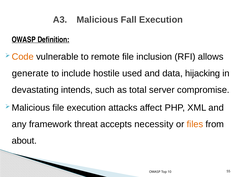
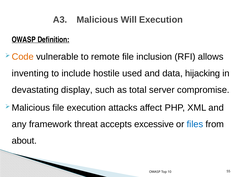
Fall: Fall -> Will (129, 20)
generate: generate -> inventing (30, 73)
intends: intends -> display (77, 90)
necessity: necessity -> excessive (154, 124)
files colour: orange -> blue (195, 124)
